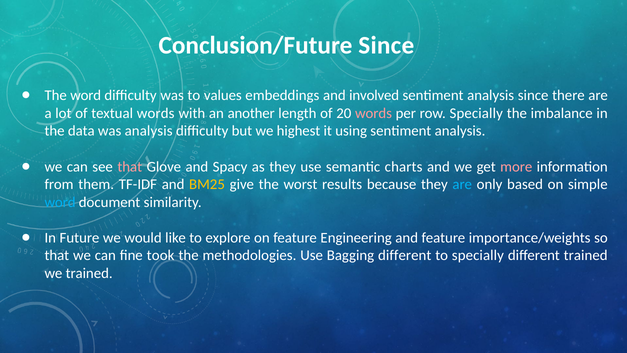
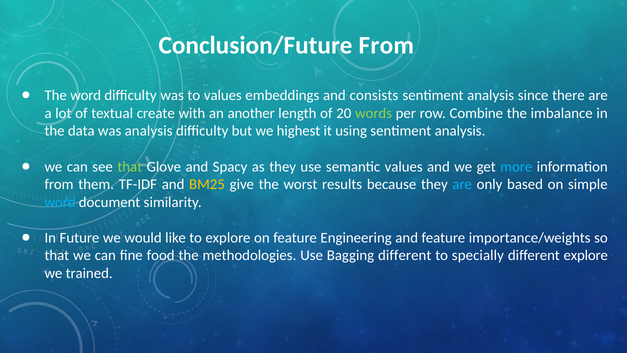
Conclusion/Future Since: Since -> From (386, 45)
involved: involved -> consists (374, 95)
textual words: words -> create (156, 113)
words colour: pink -> light green (374, 113)
row Specially: Specially -> Combine (476, 113)
that colour: pink -> light green (130, 167)
semantic charts: charts -> values (404, 167)
more colour: pink -> light blue (516, 167)
took: took -> food (161, 255)
different trained: trained -> explore (586, 255)
